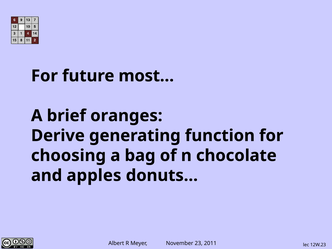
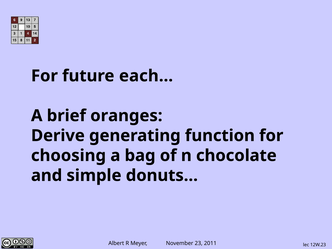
most…: most… -> each… (146, 76)
apples: apples -> simple (94, 175)
